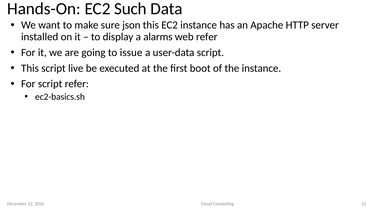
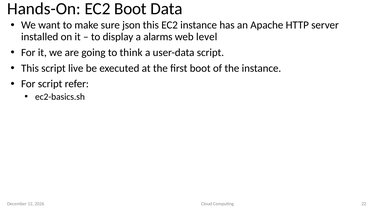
EC2 Such: Such -> Boot (130, 9)
web refer: refer -> level (207, 37)
issue: issue -> think (131, 52)
